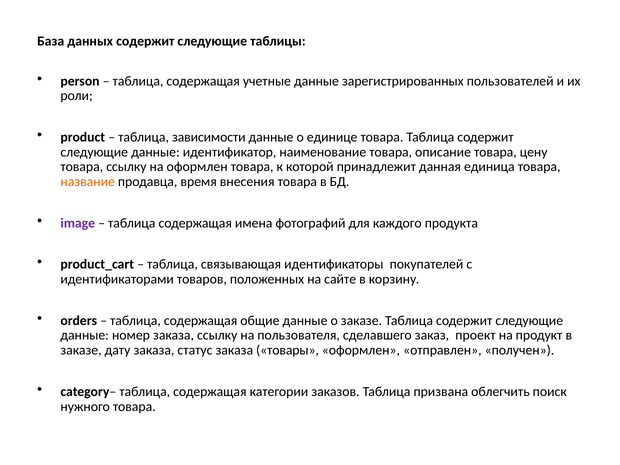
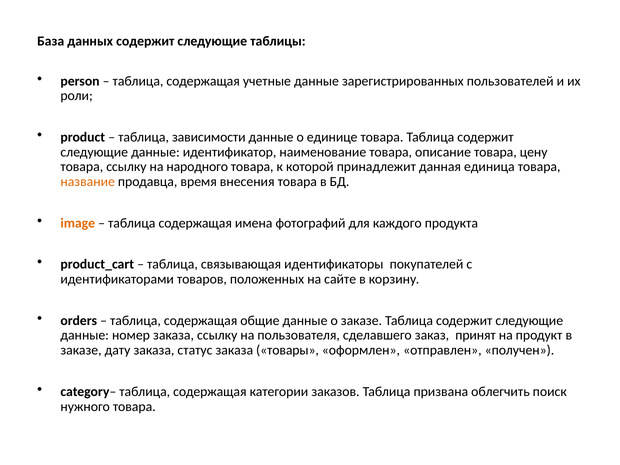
на оформлен: оформлен -> народного (197, 167)
image colour: purple -> orange (78, 223)
проект: проект -> принят (476, 335)
